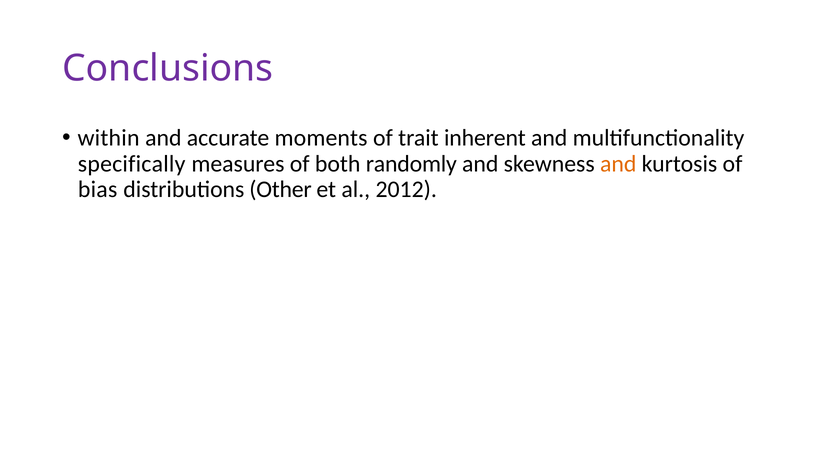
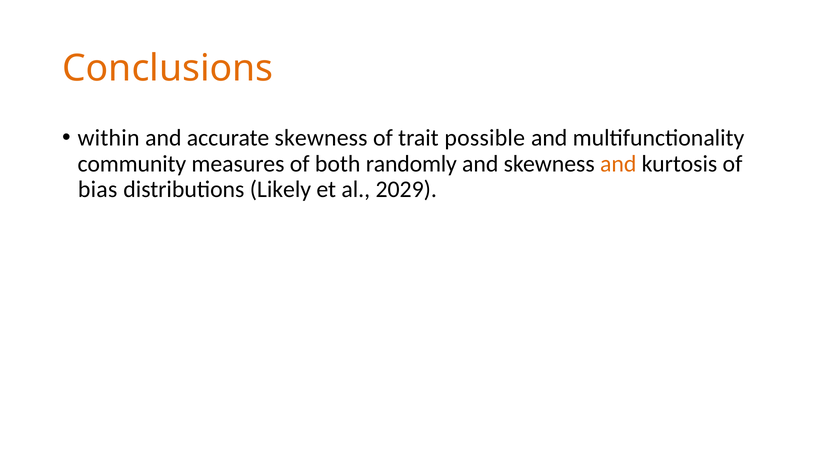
Conclusions colour: purple -> orange (168, 69)
accurate moments: moments -> skewness (321, 138)
inherent: inherent -> possible (485, 138)
specifically: specifically -> community (132, 164)
Other: Other -> Likely (280, 189)
2012: 2012 -> 2029 (406, 189)
